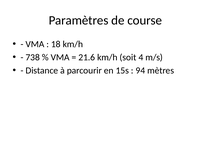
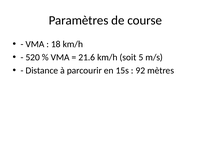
738: 738 -> 520 (33, 57)
4: 4 -> 5 (141, 57)
94: 94 -> 92 (140, 71)
